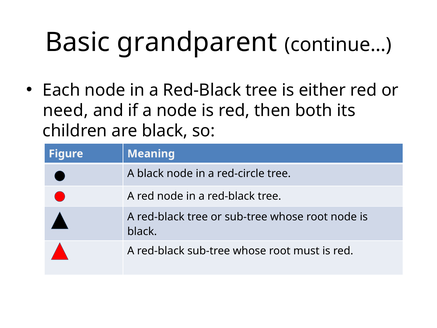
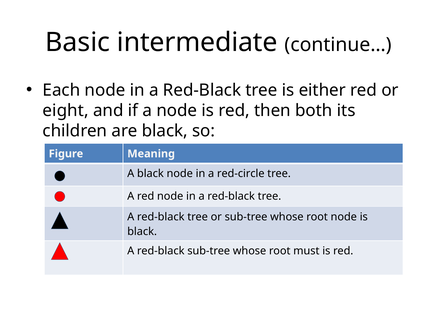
grandparent: grandparent -> intermediate (197, 42)
need: need -> eight (66, 110)
